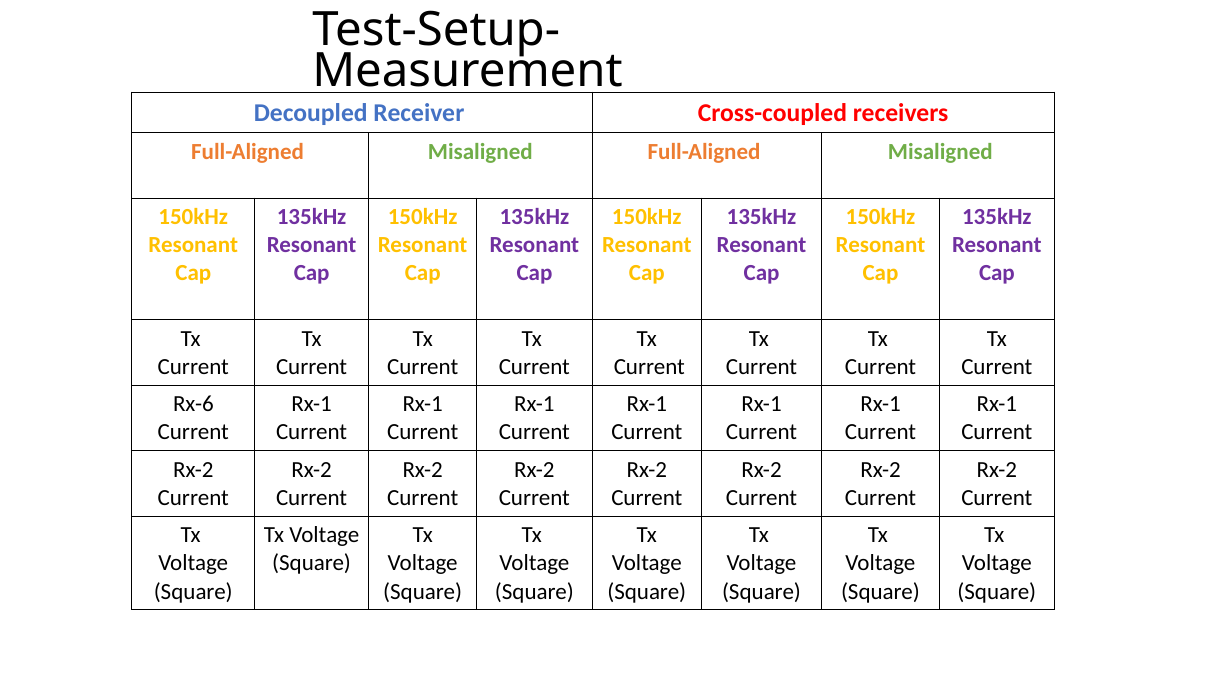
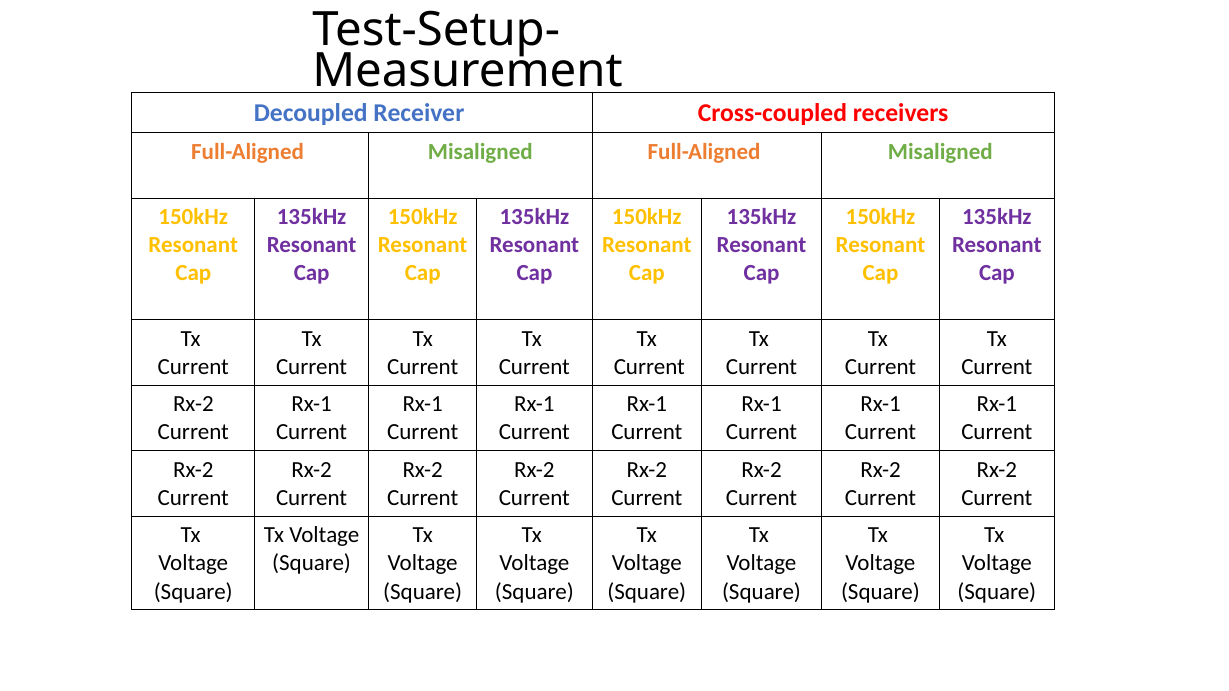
Rx-6: Rx-6 -> Rx-2 (193, 404)
